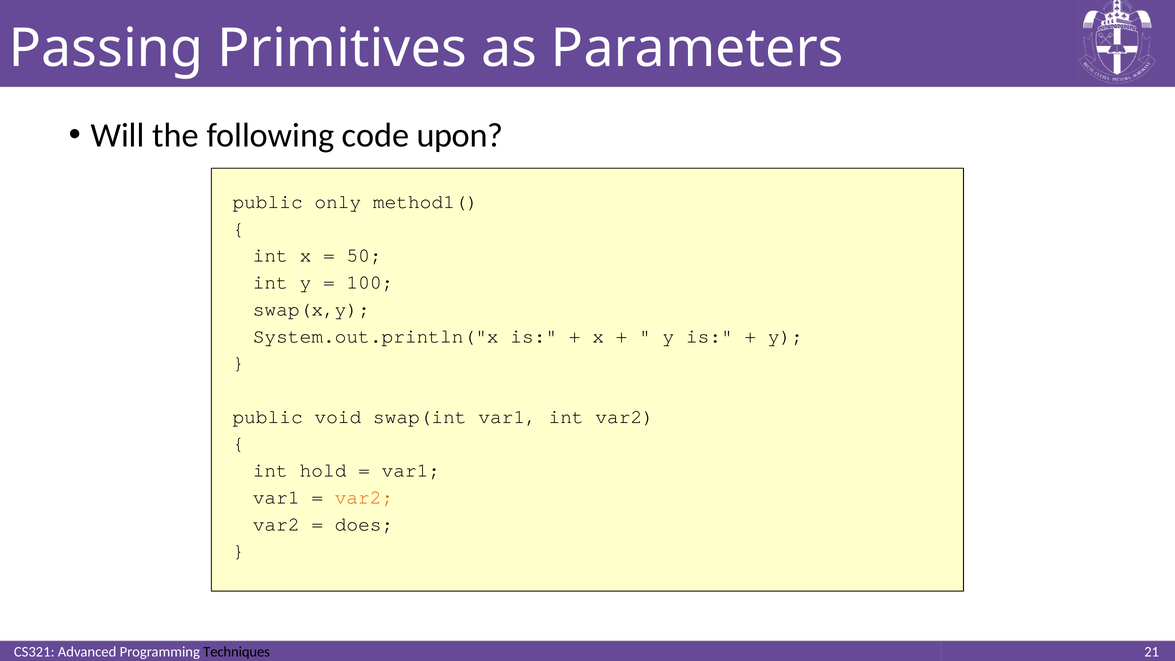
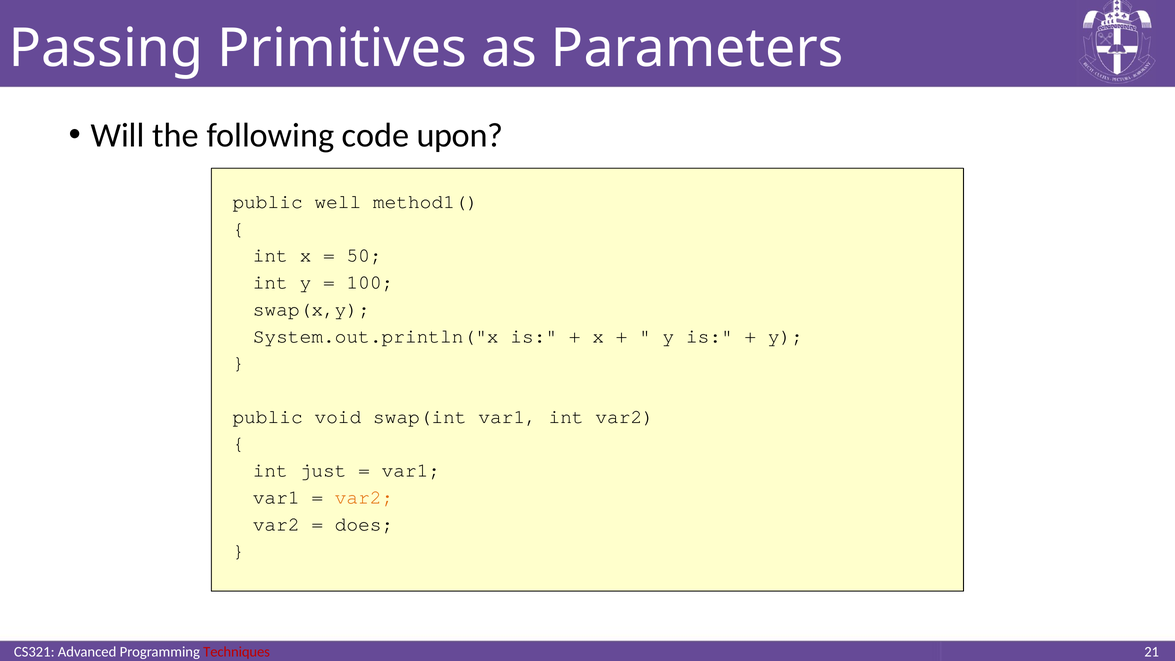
only: only -> well (338, 202)
hold: hold -> just (323, 470)
Techniques colour: black -> red (237, 652)
